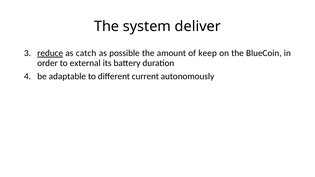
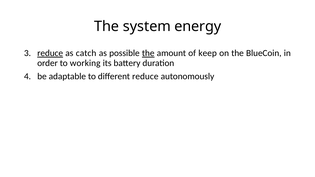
deliver: deliver -> energy (198, 26)
the underline: none -> present (148, 53)
external: external -> working (85, 63)
different current: current -> reduce (145, 76)
